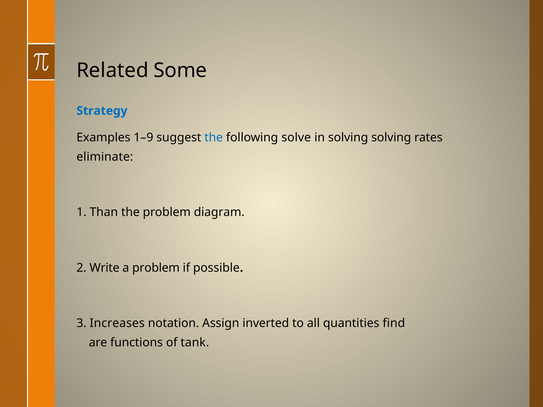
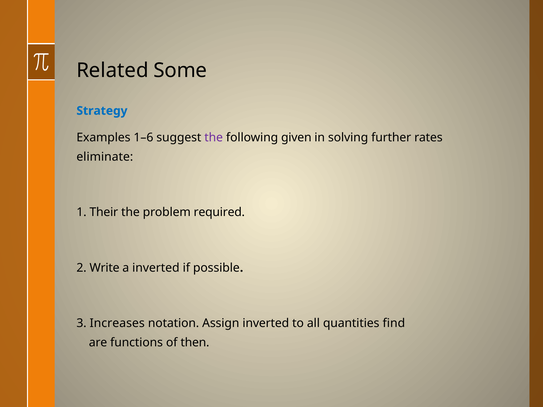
1–9: 1–9 -> 1–6 (143, 138)
the colour: blue -> purple (214, 138)
solve: solve -> given (296, 138)
solving solving: solving -> further (391, 138)
Than: Than -> Their (104, 212)
diagram: diagram -> required (219, 212)
a problem: problem -> inverted (156, 268)
tank: tank -> then (195, 343)
